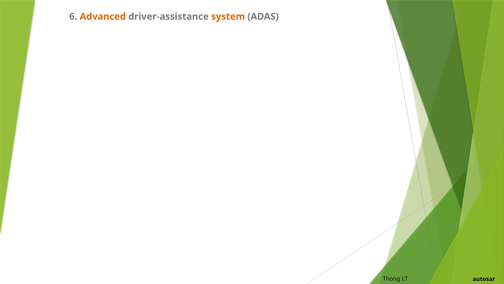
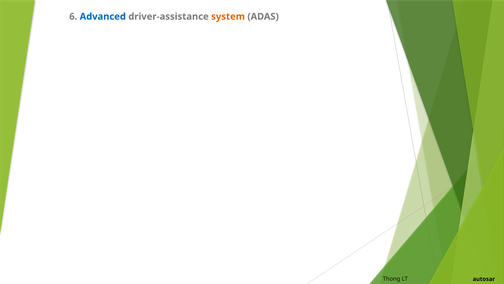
Advanced colour: orange -> blue (103, 17)
